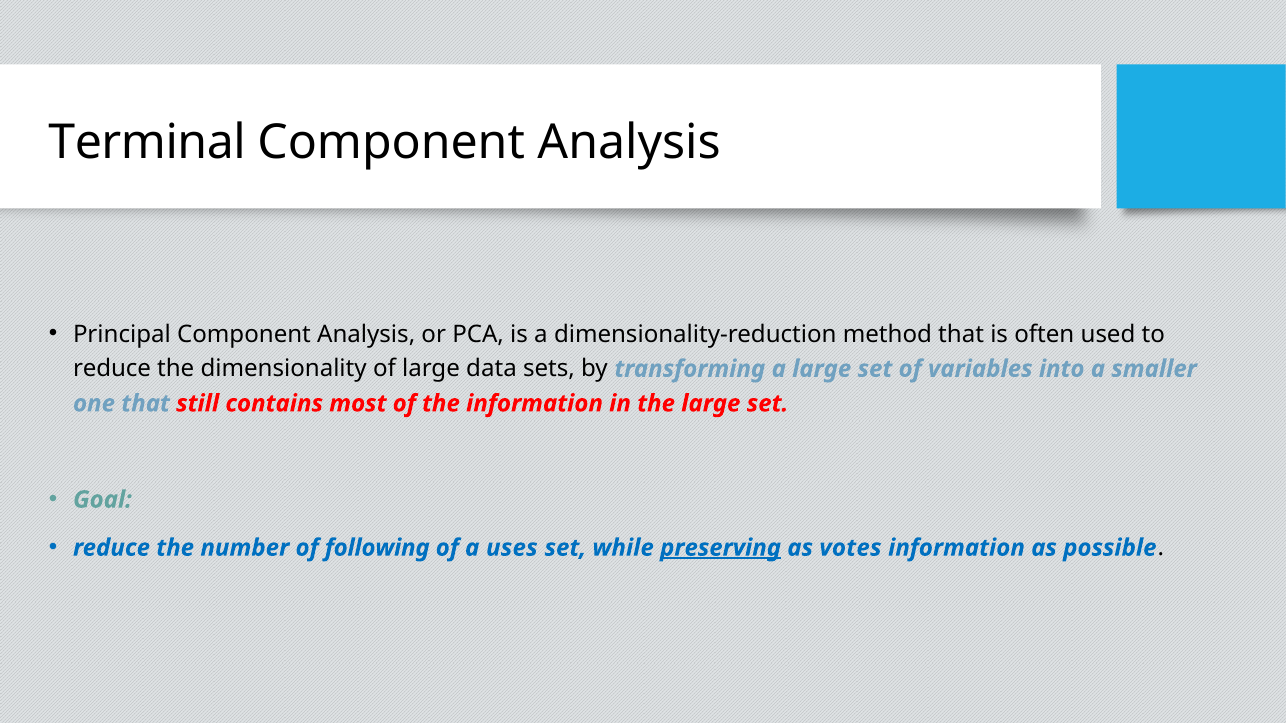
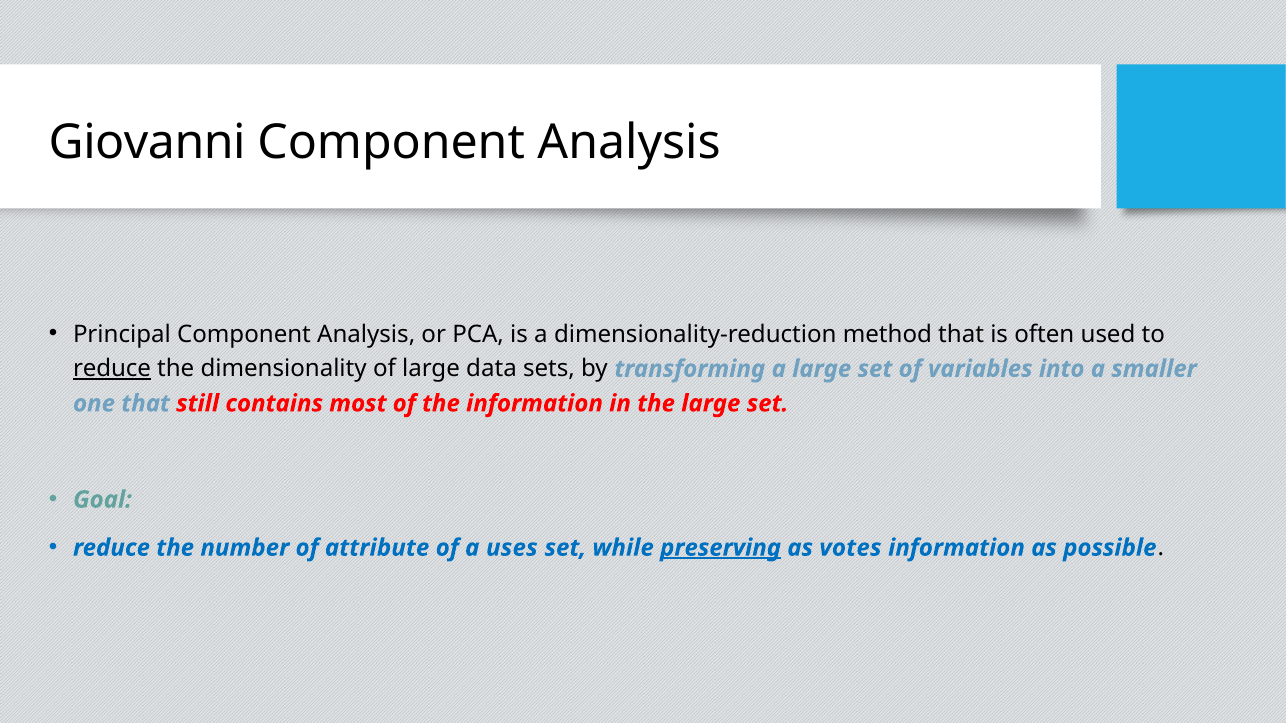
Terminal: Terminal -> Giovanni (147, 143)
reduce underline: none -> present (112, 369)
following: following -> attribute (377, 548)
